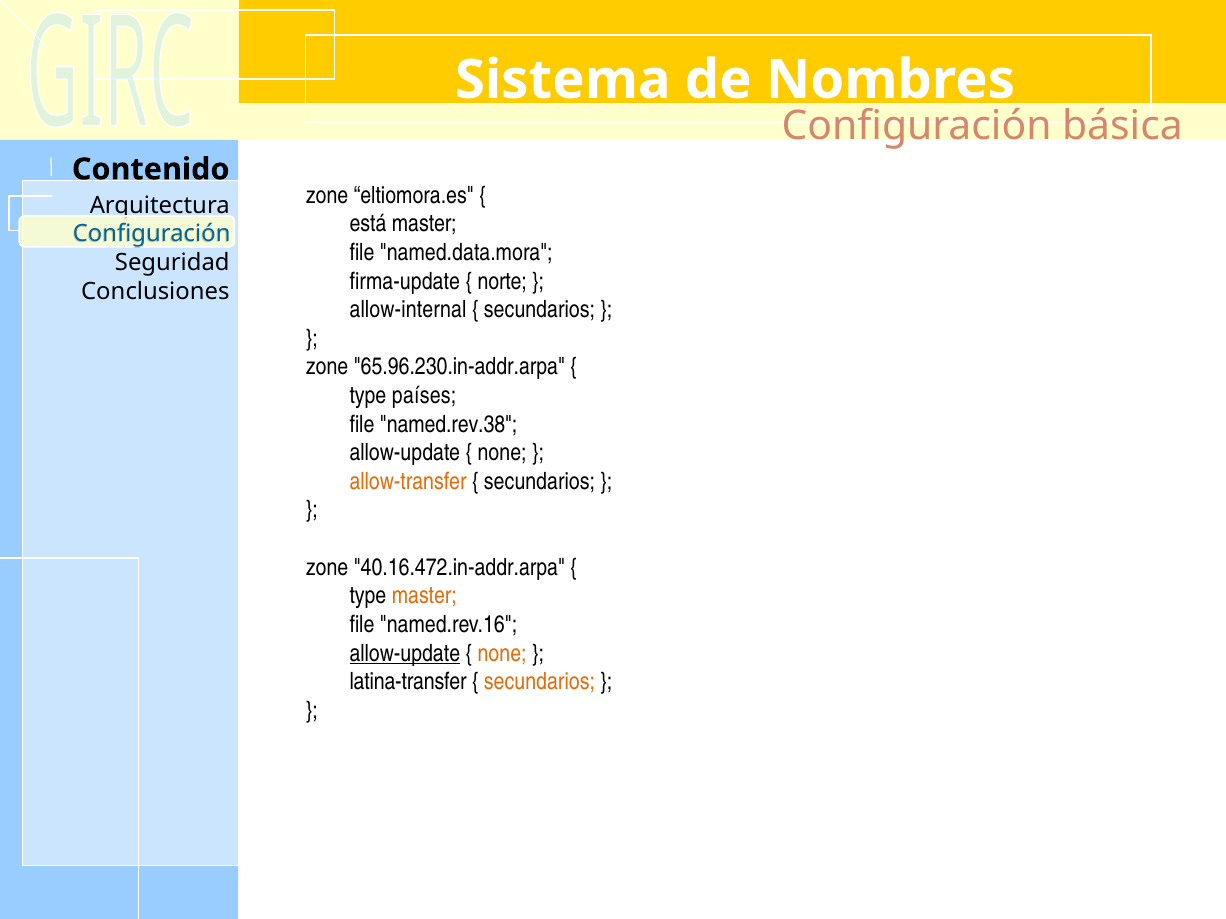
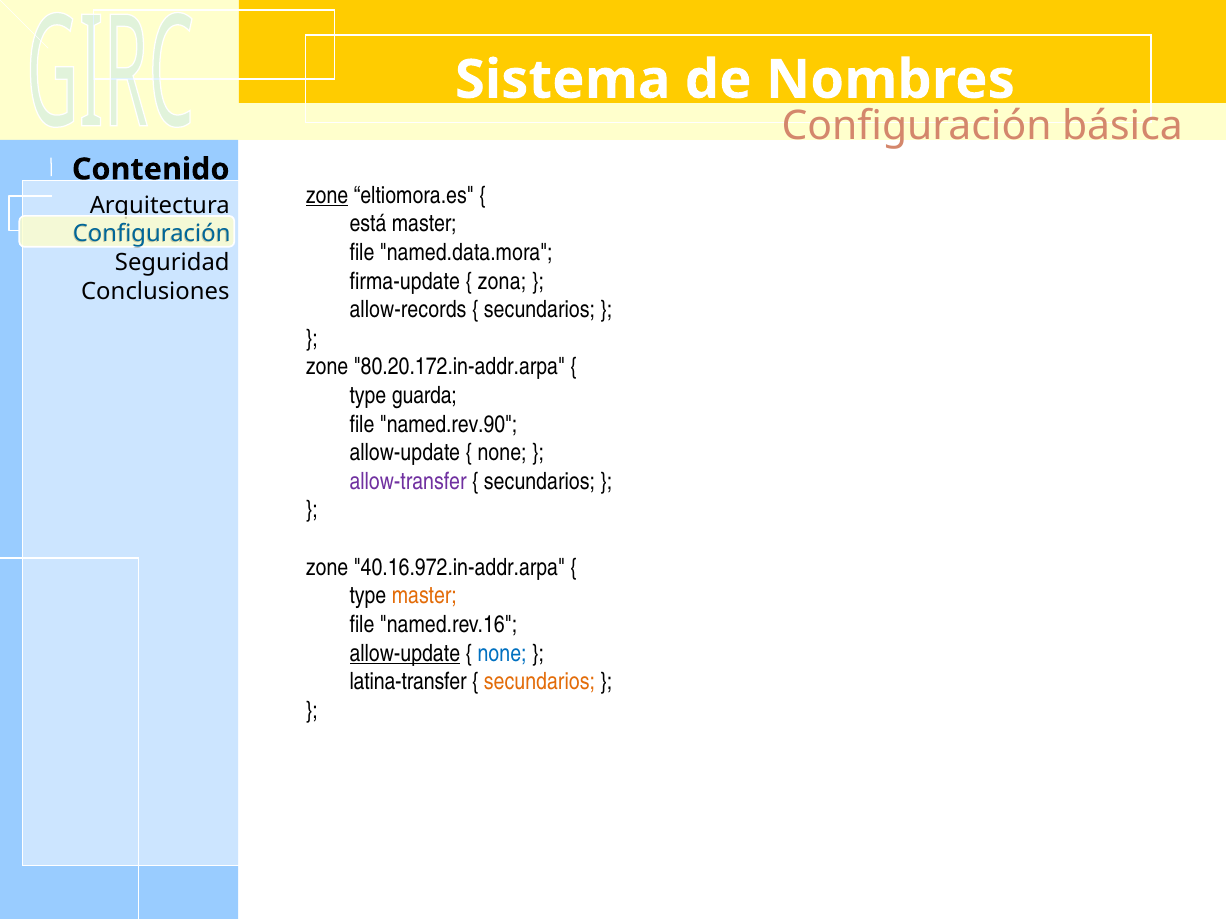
zone underline: none -> present (327, 196)
norte: norte -> zona (502, 281)
allow-internal: allow-internal -> allow-records (408, 310)
65.96.230.in-addr.arpa: 65.96.230.in-addr.arpa -> 80.20.172.in-addr.arpa (459, 367)
países: países -> guarda (424, 396)
named.rev.38: named.rev.38 -> named.rev.90 (449, 425)
allow-transfer colour: orange -> purple (408, 482)
40.16.472.in-addr.arpa: 40.16.472.in-addr.arpa -> 40.16.972.in-addr.arpa (459, 568)
none colour: orange -> blue (502, 653)
